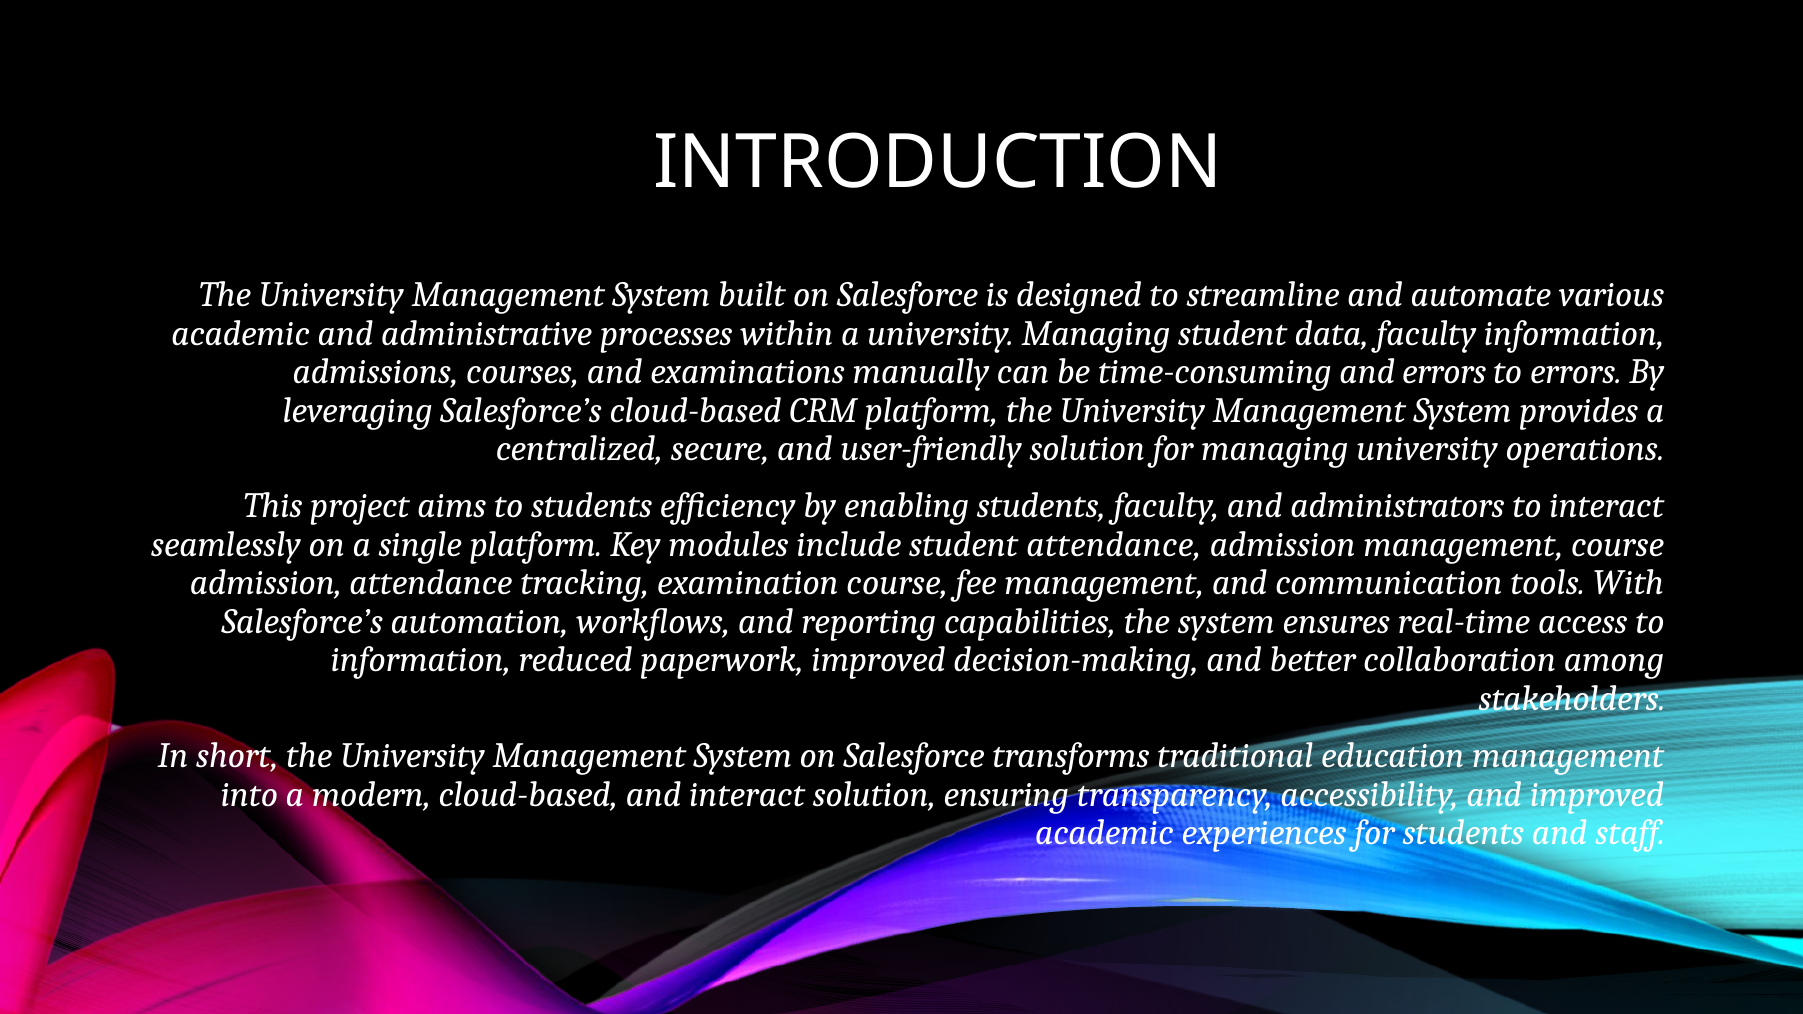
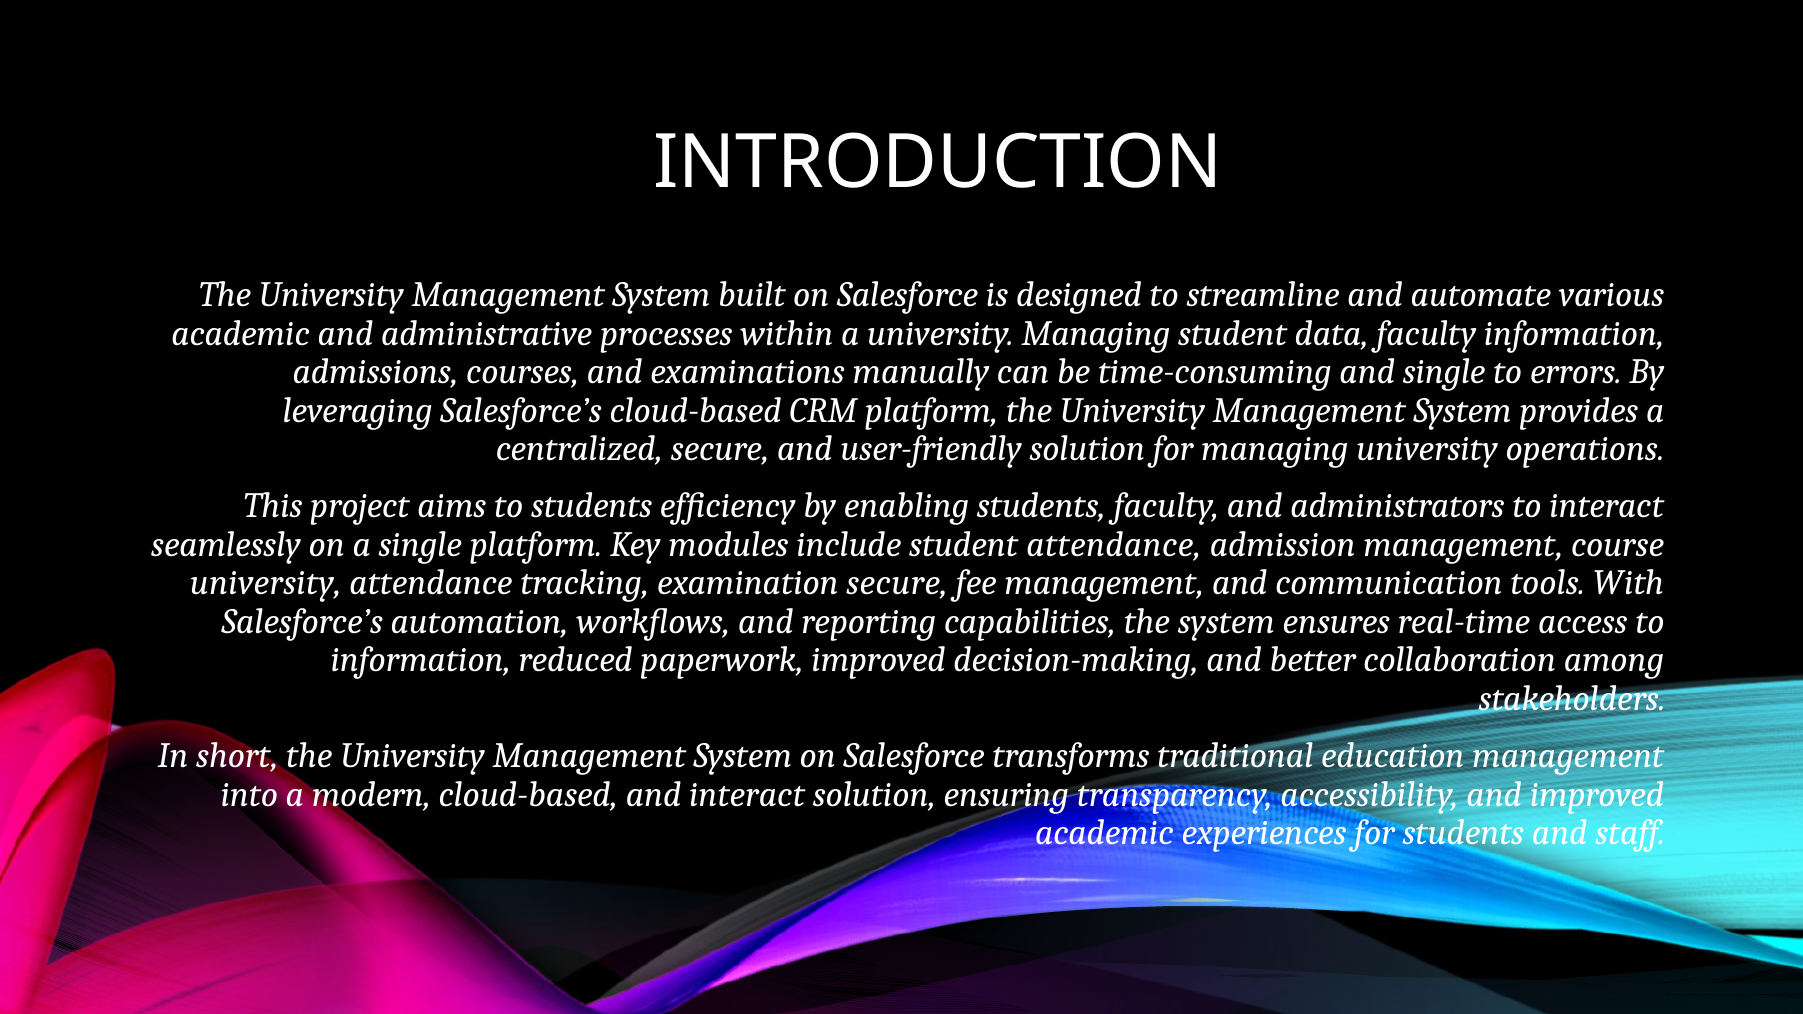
and errors: errors -> single (1444, 372)
admission: admission -> university (266, 583)
examination course: course -> secure (897, 583)
